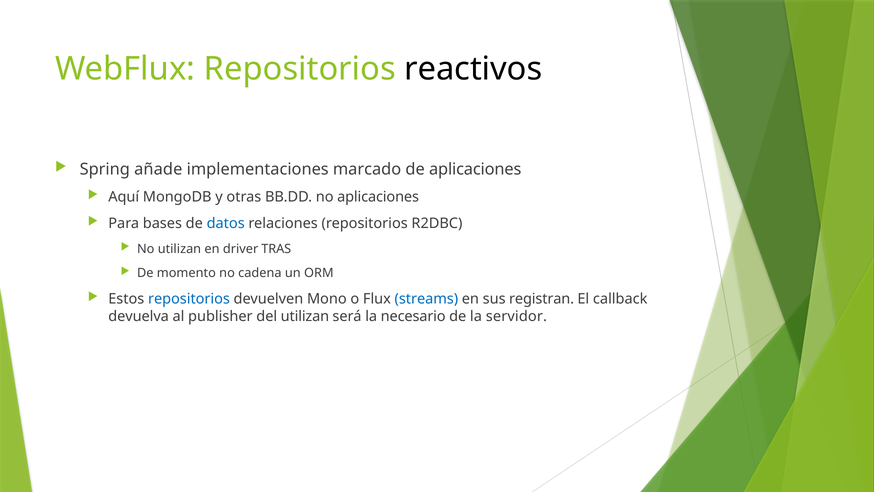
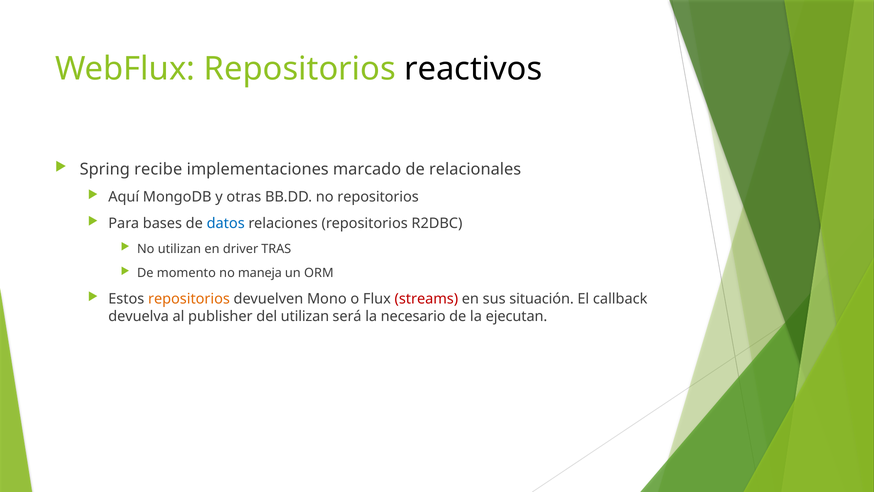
añade: añade -> recibe (158, 169)
de aplicaciones: aplicaciones -> relacionales (475, 169)
no aplicaciones: aplicaciones -> repositorios (378, 197)
cadena: cadena -> maneja (260, 273)
repositorios colour: blue -> orange (189, 299)
streams colour: blue -> red (426, 299)
registran: registran -> situación (542, 299)
servidor: servidor -> ejecutan (517, 316)
